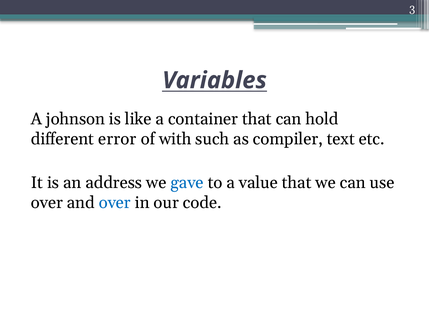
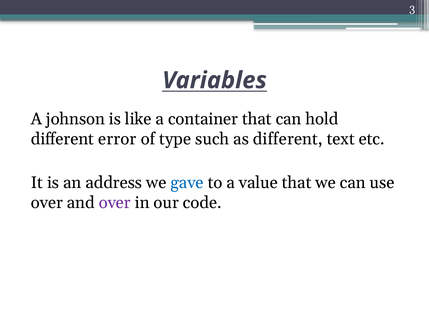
with: with -> type (175, 139)
as compiler: compiler -> different (288, 139)
over colour: blue -> purple (115, 203)
